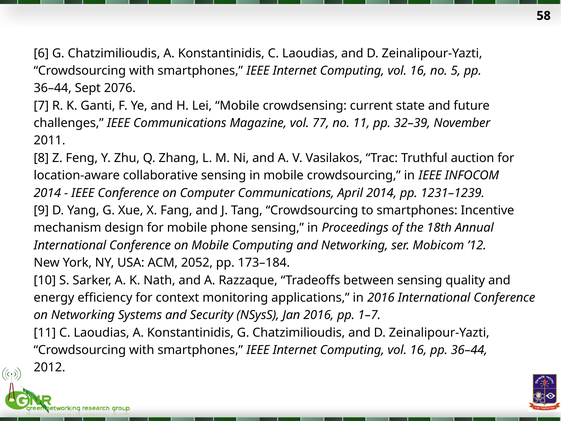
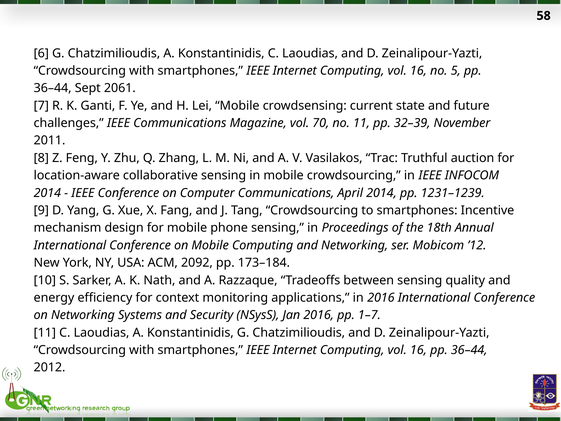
2076: 2076 -> 2061 (120, 88)
77: 77 -> 70 (321, 123)
2052: 2052 -> 2092 (197, 263)
